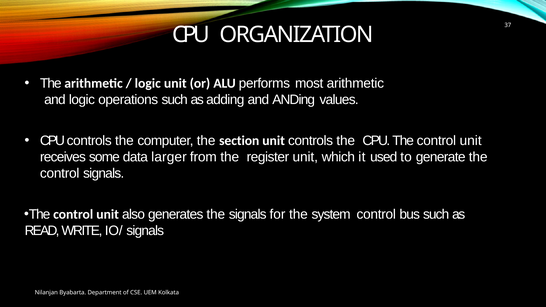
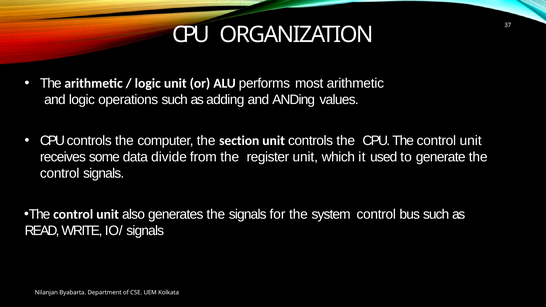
larger: larger -> divide (169, 157)
